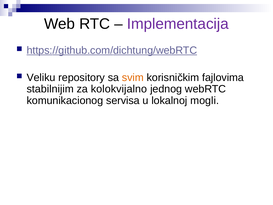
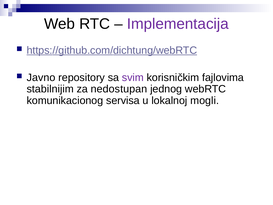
Veliku: Veliku -> Javno (41, 77)
svim colour: orange -> purple (133, 77)
kolokvijalno: kolokvijalno -> nedostupan (119, 89)
